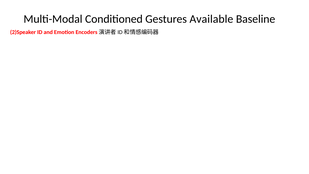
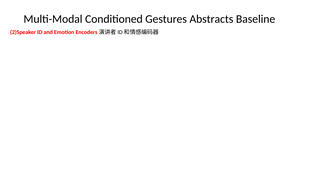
Available: Available -> Abstracts (211, 19)
